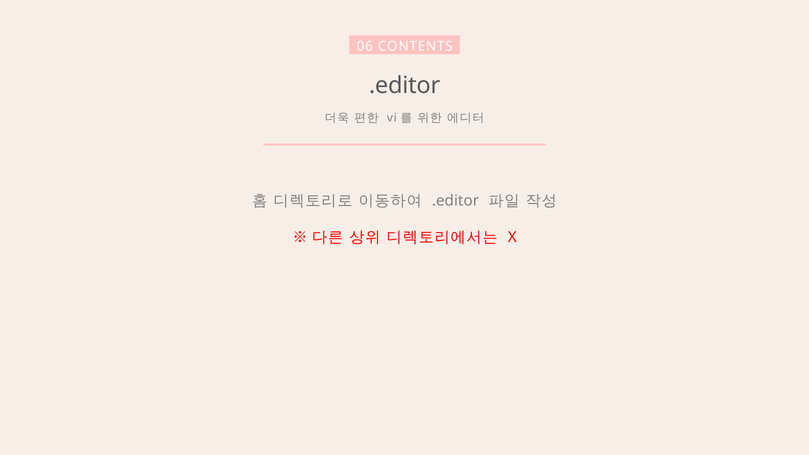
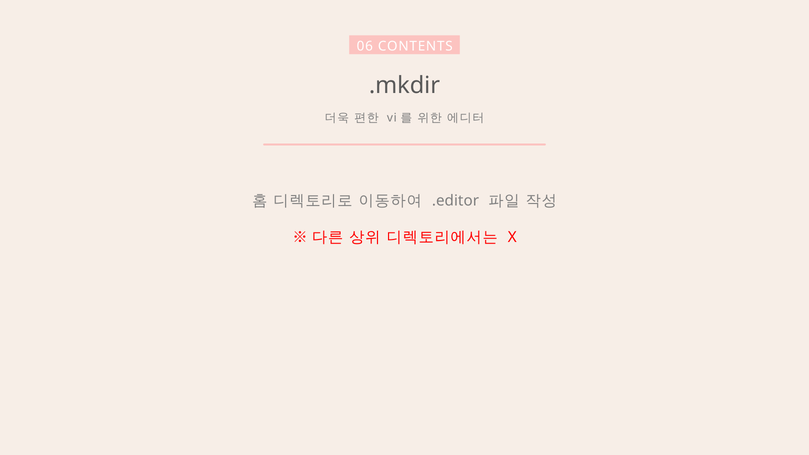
.editor: .editor -> .mkdir (404, 86)
